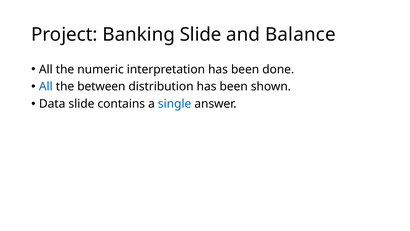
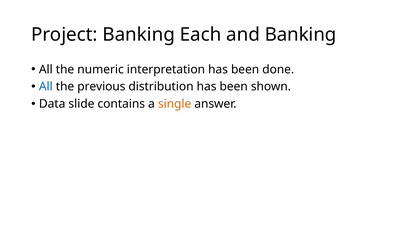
Banking Slide: Slide -> Each (201, 34)
and Balance: Balance -> Banking (301, 34)
between: between -> previous (101, 87)
single colour: blue -> orange (175, 104)
